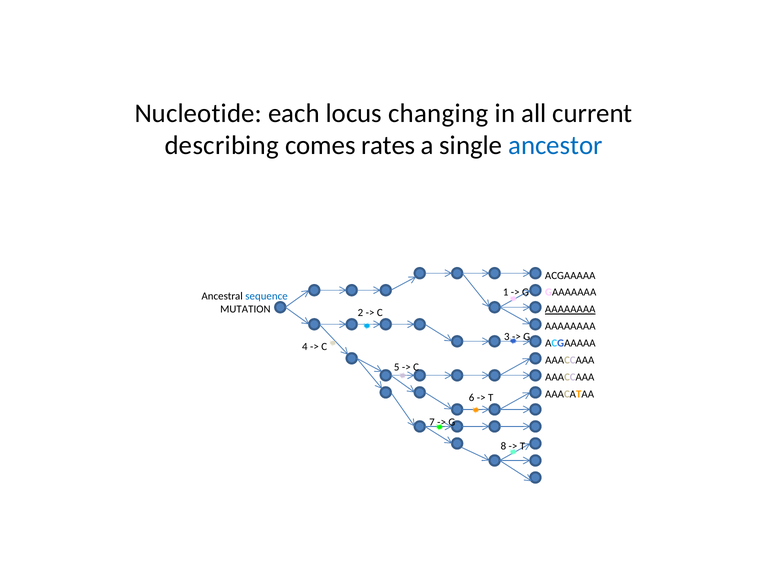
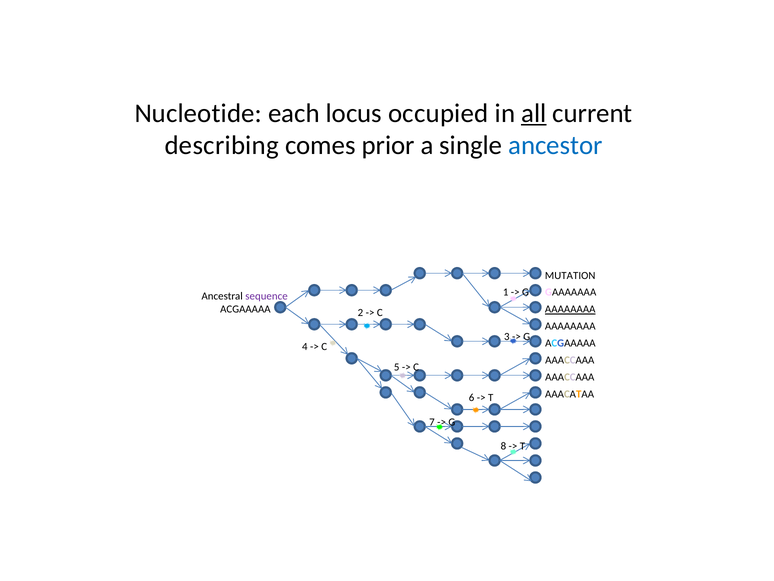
changing: changing -> occupied (438, 113)
all underline: none -> present (534, 113)
rates: rates -> prior (388, 145)
ACGAAAAA: ACGAAAAA -> MUTATION (570, 276)
sequence colour: blue -> purple (266, 296)
MUTATION: MUTATION -> ACGAAAAA (245, 309)
